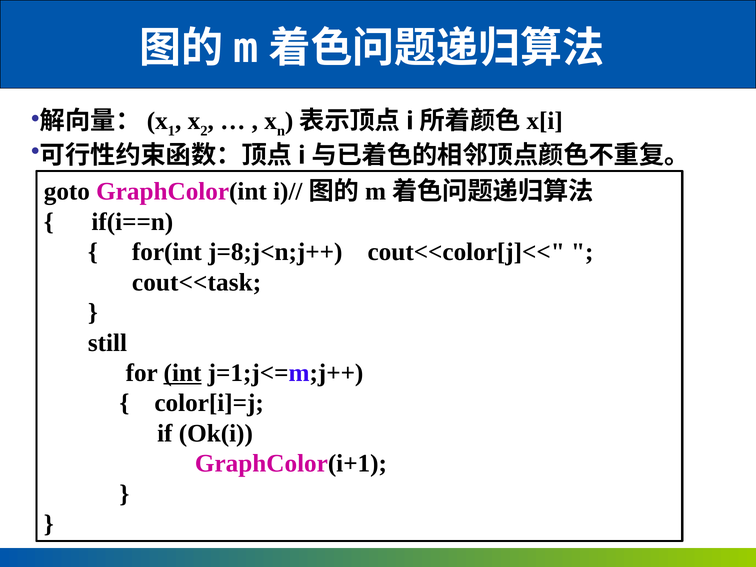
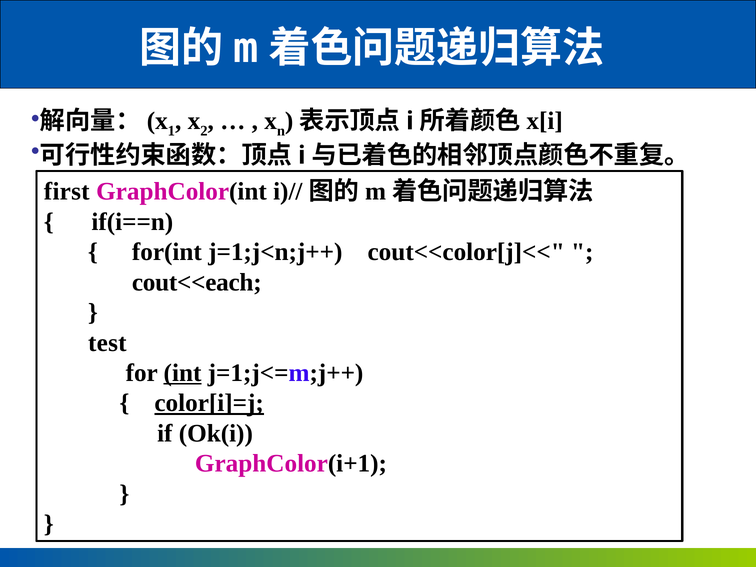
goto: goto -> first (67, 191)
j=8;j<n;j++: j=8;j<n;j++ -> j=1;j<n;j++ (275, 252)
cout<<task: cout<<task -> cout<<each (197, 282)
still: still -> test (107, 343)
color[i]=j underline: none -> present (209, 403)
